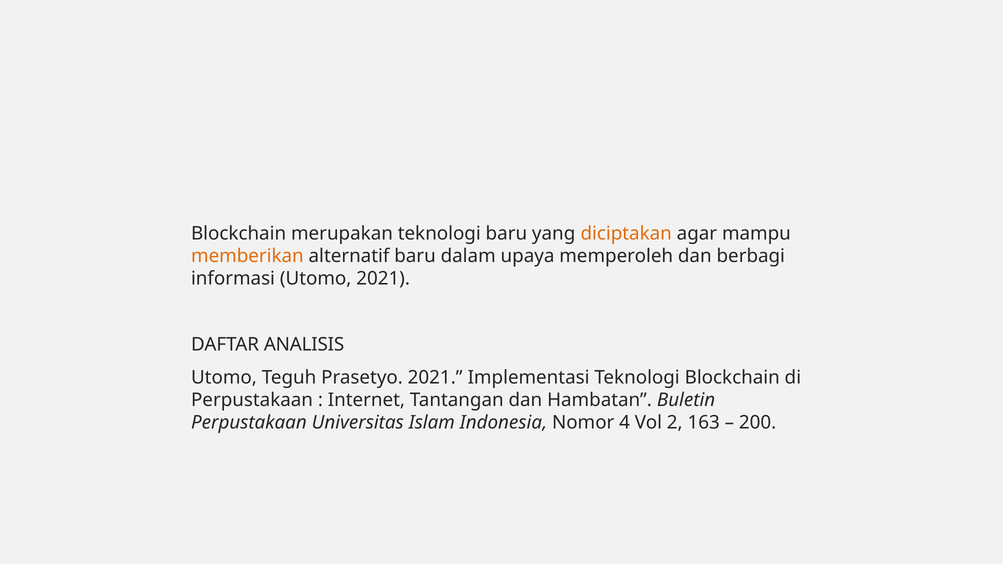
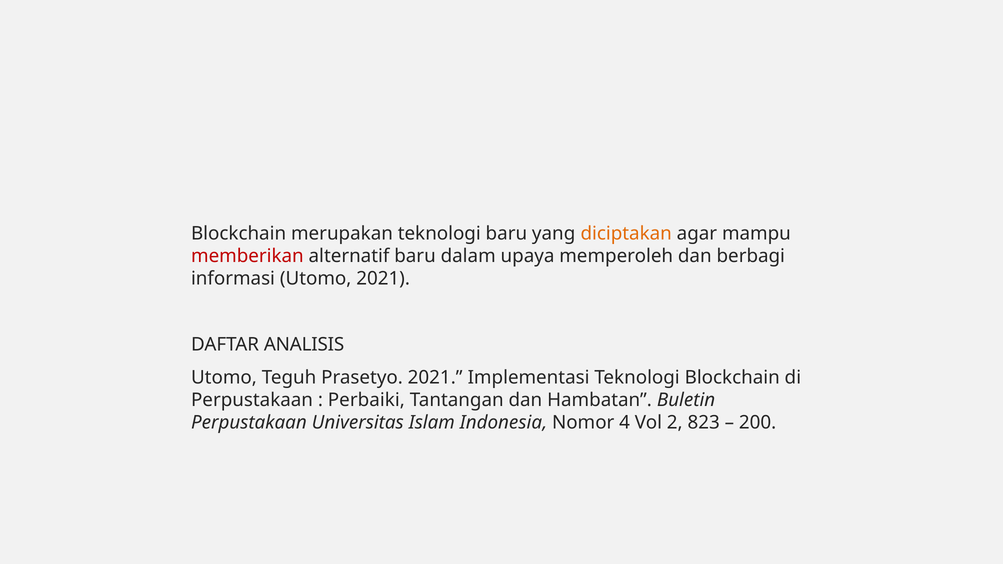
memberikan colour: orange -> red (247, 256)
Internet: Internet -> Perbaiki (366, 400)
163: 163 -> 823 (704, 423)
